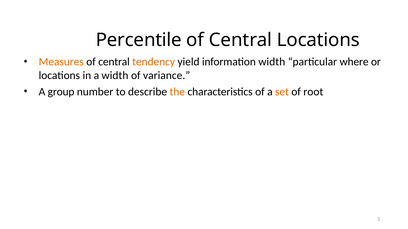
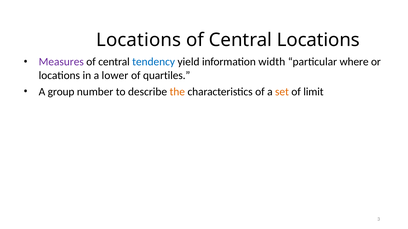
Percentile: Percentile -> Locations (139, 40)
Measures colour: orange -> purple (61, 62)
tendency colour: orange -> blue (154, 62)
a width: width -> lower (115, 76)
variance: variance -> quartiles (167, 76)
root: root -> limit (313, 92)
